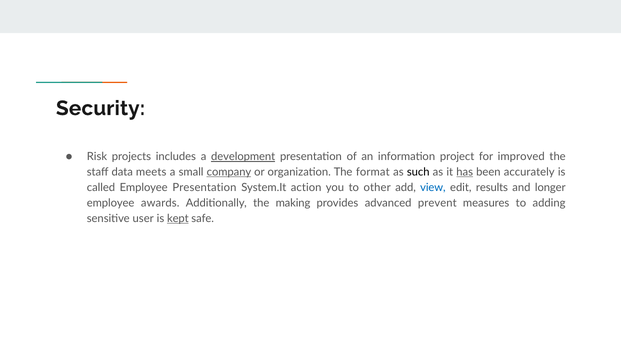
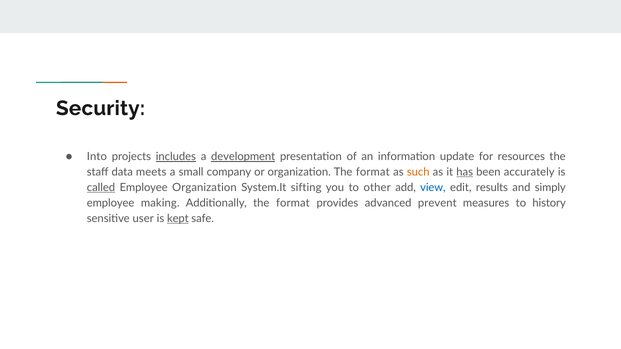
Risk: Risk -> Into (97, 157)
includes underline: none -> present (176, 157)
project: project -> update (457, 157)
improved: improved -> resources (521, 157)
company underline: present -> none (229, 172)
such colour: black -> orange (418, 172)
called underline: none -> present (101, 188)
Employee Presentation: Presentation -> Organization (204, 188)
action: action -> sifting (306, 188)
longer: longer -> simply (550, 188)
awards: awards -> making (160, 203)
Additionally the making: making -> format (293, 203)
adding: adding -> history (549, 203)
